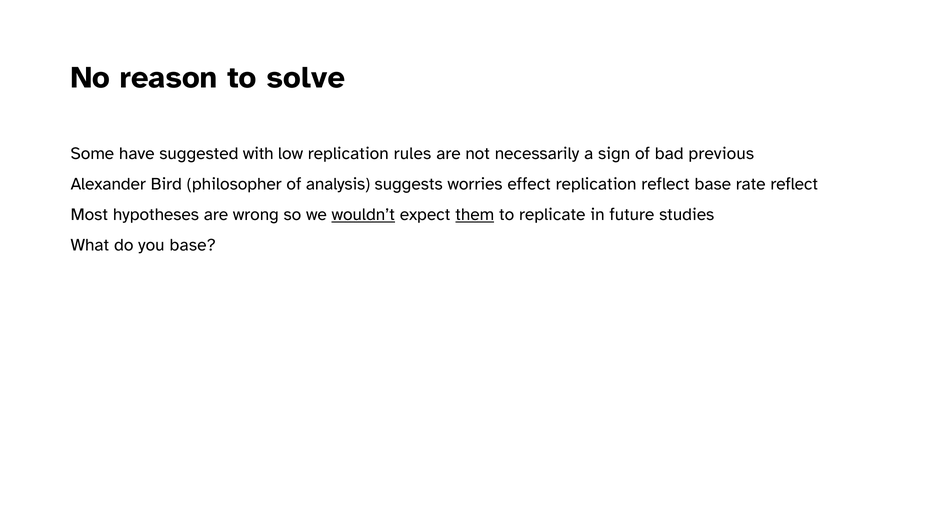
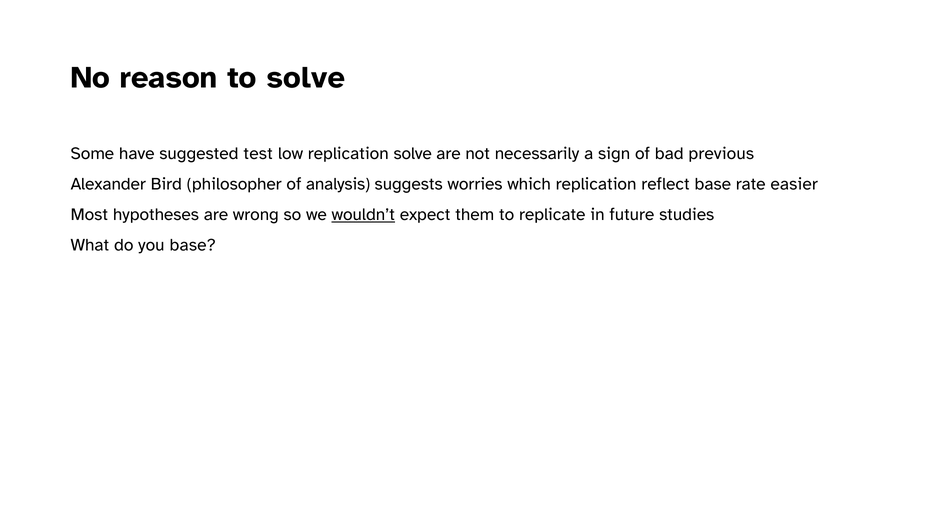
with: with -> test (258, 154)
replication rules: rules -> solve (413, 154)
effect: effect -> which (529, 184)
rate reflect: reflect -> easier (794, 184)
them underline: present -> none (475, 214)
